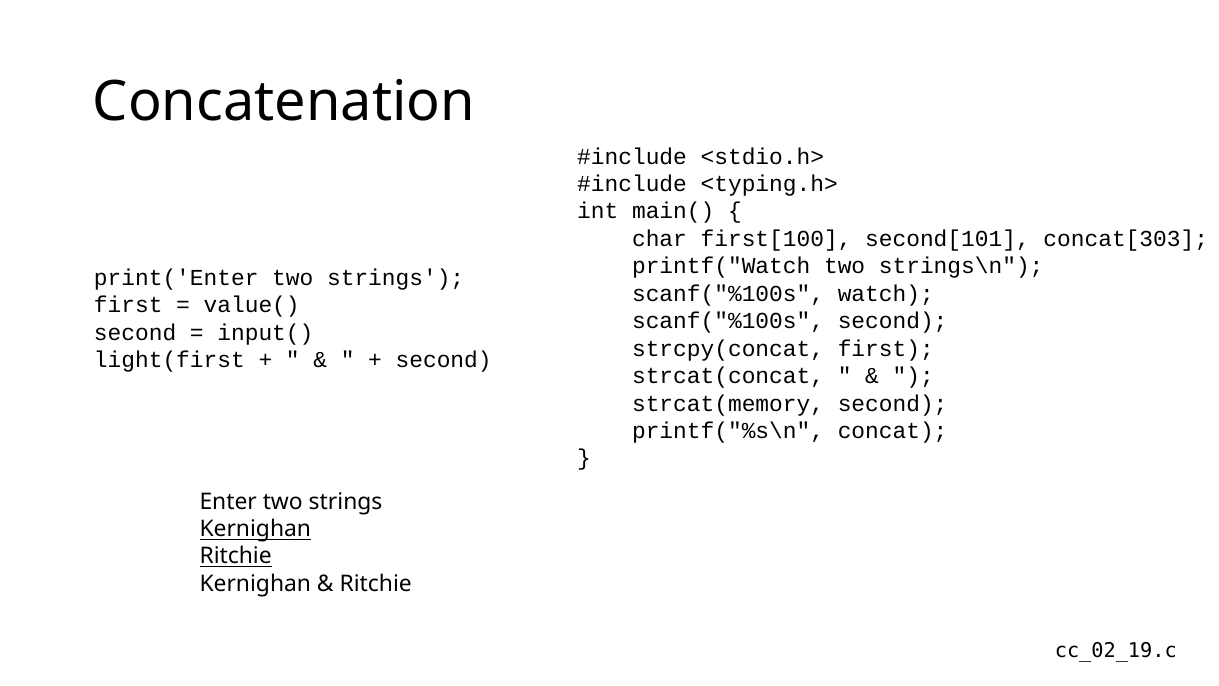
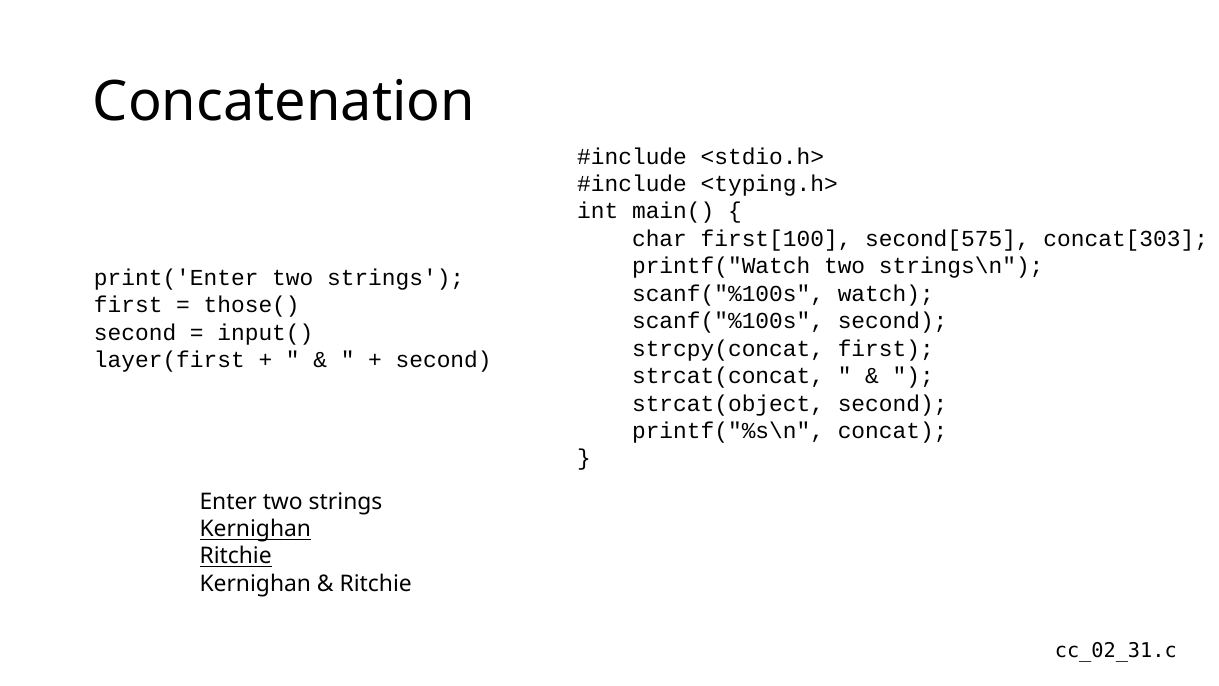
second[101: second[101 -> second[575 (947, 239)
value(: value( -> those( (252, 305)
light(first: light(first -> layer(first (169, 360)
strcat(memory: strcat(memory -> strcat(object (728, 403)
cc_02_19.c: cc_02_19.c -> cc_02_31.c (1116, 650)
